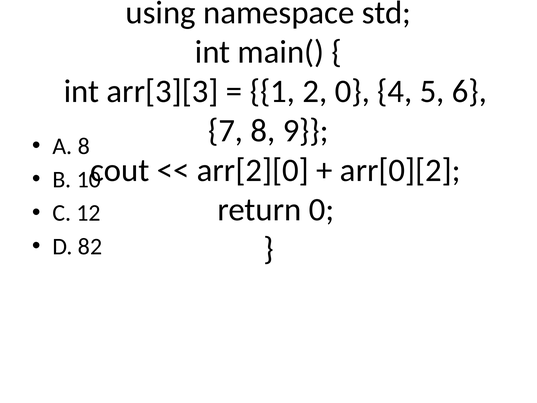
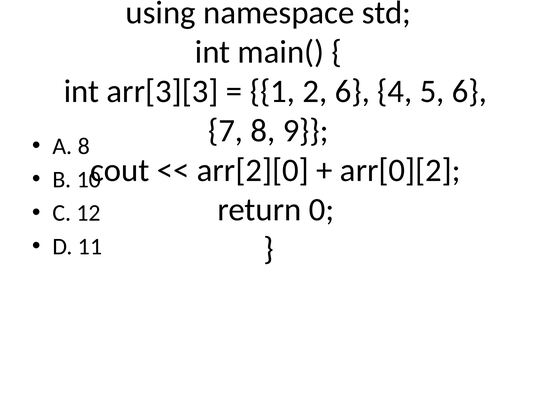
2 0: 0 -> 6 (352, 91)
82: 82 -> 11 (90, 246)
